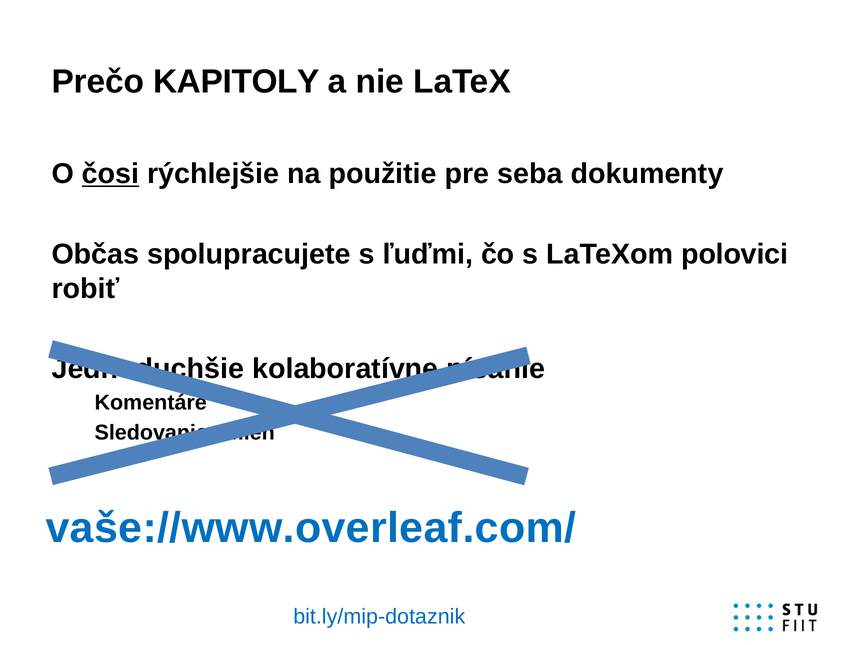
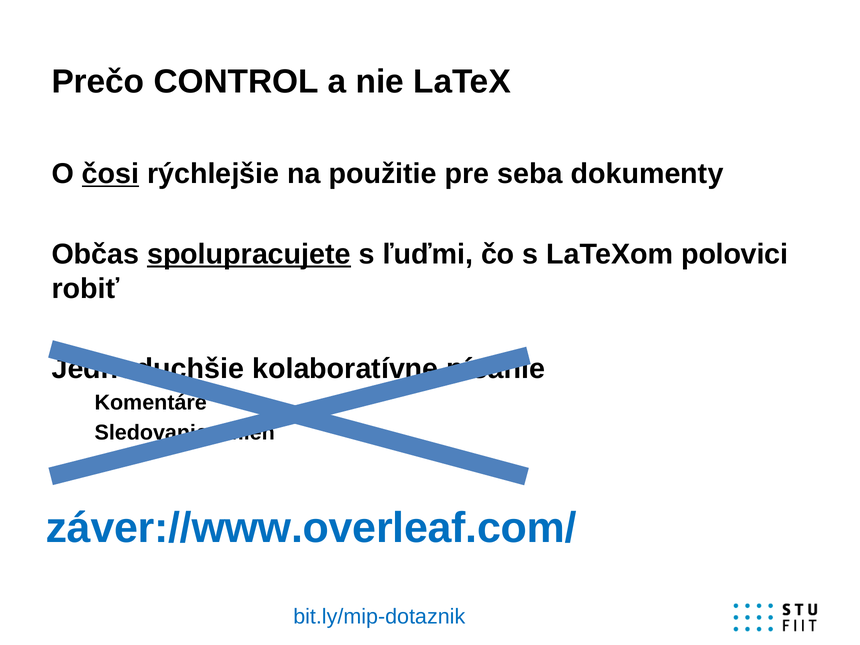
KAPITOLY: KAPITOLY -> CONTROL (236, 82)
spolupracujete underline: none -> present (249, 254)
vaše://www.overleaf.com/: vaše://www.overleaf.com/ -> záver://www.overleaf.com/ (311, 528)
